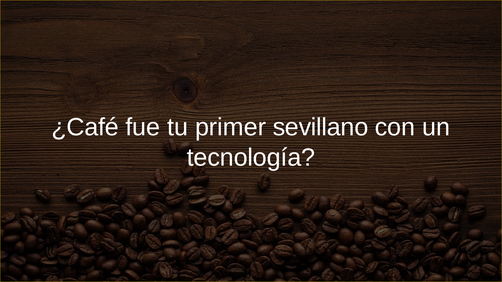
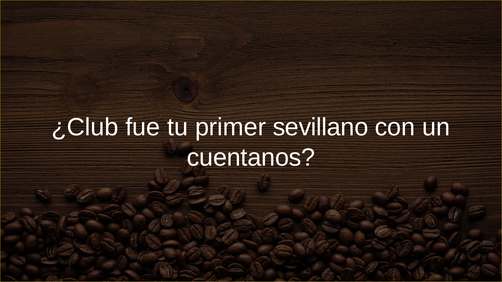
¿Café: ¿Café -> ¿Club (85, 128)
tecnología: tecnología -> cuentanos (251, 158)
